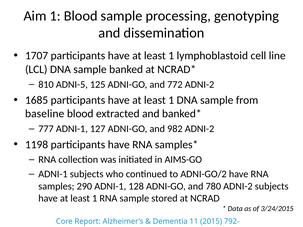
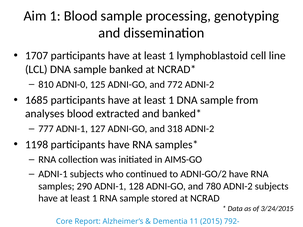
ADNI-5: ADNI-5 -> ADNI-0 (72, 85)
baseline: baseline -> analyses (45, 114)
982: 982 -> 318 (175, 129)
